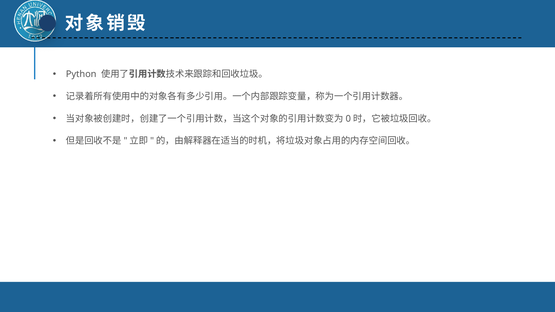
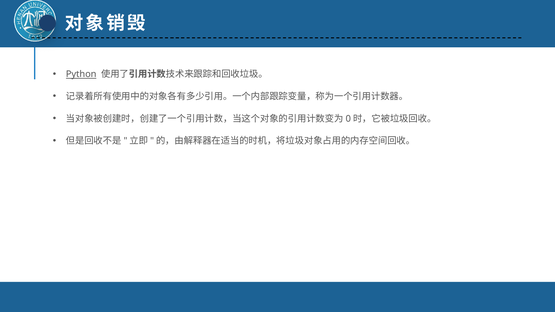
Python underline: none -> present (81, 74)
